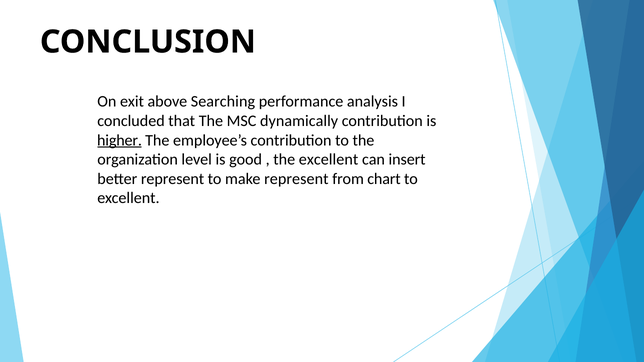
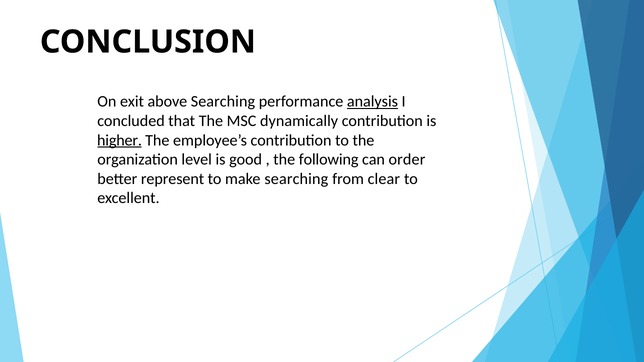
analysis underline: none -> present (372, 102)
the excellent: excellent -> following (329, 160)
insert: insert -> order (407, 160)
make represent: represent -> searching (296, 179)
chart: chart -> clear (384, 179)
